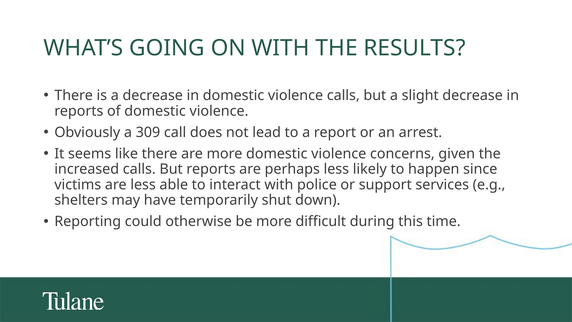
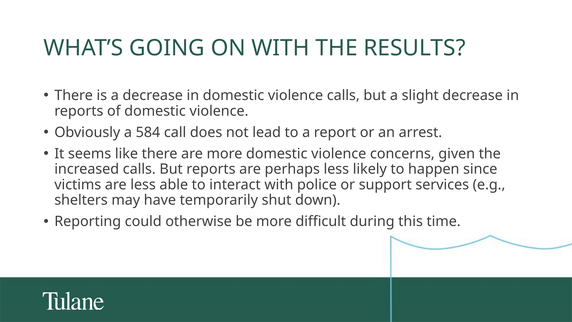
309: 309 -> 584 (148, 132)
